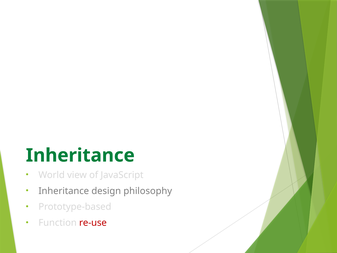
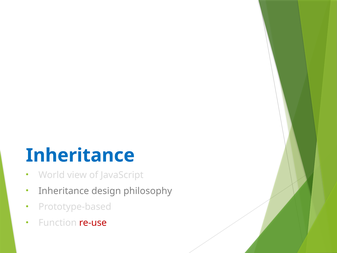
Inheritance colour: green -> blue (80, 155)
